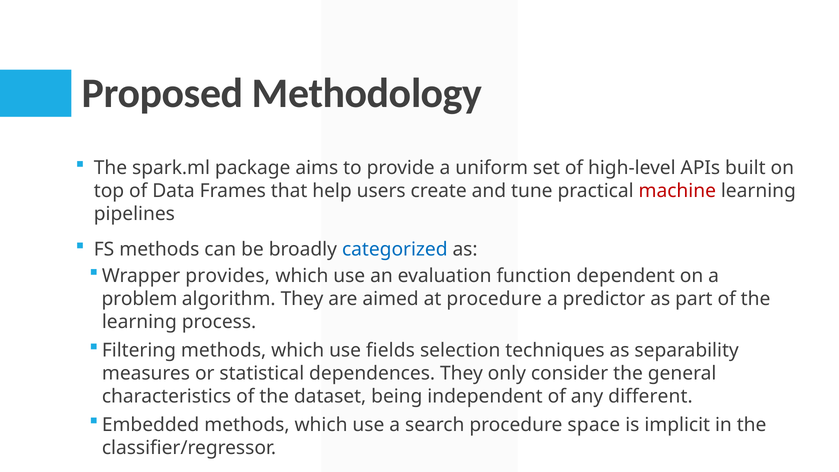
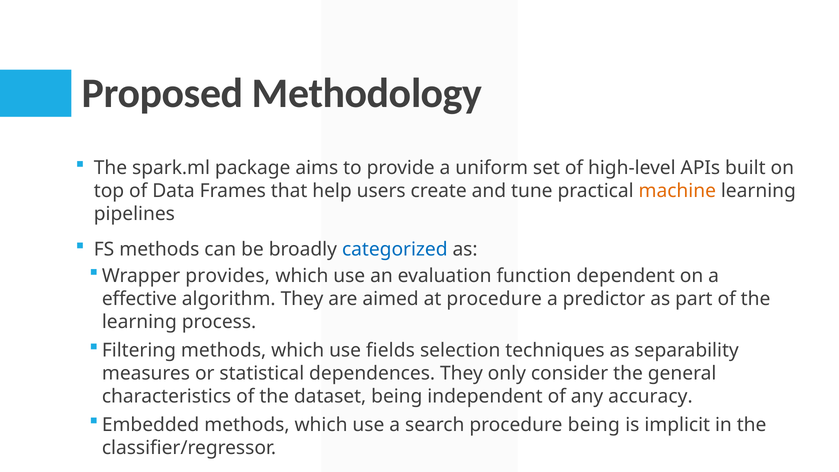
machine colour: red -> orange (677, 191)
problem: problem -> effective (139, 299)
different: different -> accuracy (650, 396)
procedure space: space -> being (594, 425)
